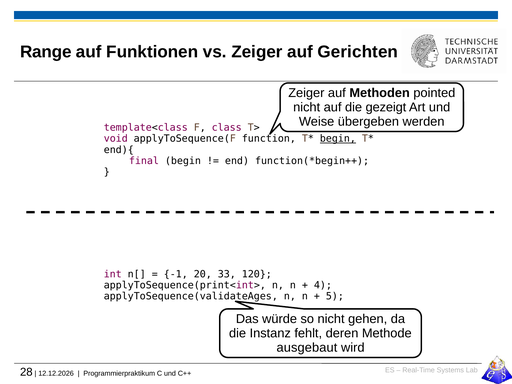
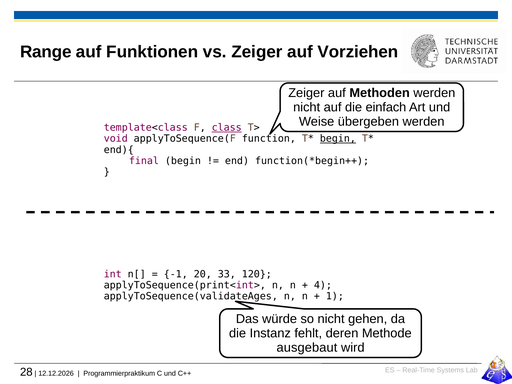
Gerichten: Gerichten -> Vorziehen (358, 52)
Methoden pointed: pointed -> werden (434, 93)
gezeigt: gezeigt -> einfach (386, 107)
class underline: none -> present (227, 128)
5: 5 -> 1 (335, 296)
